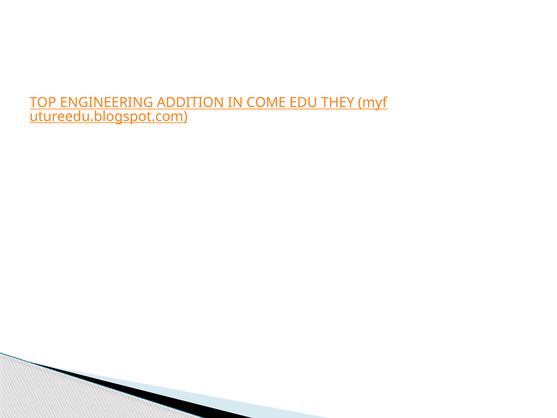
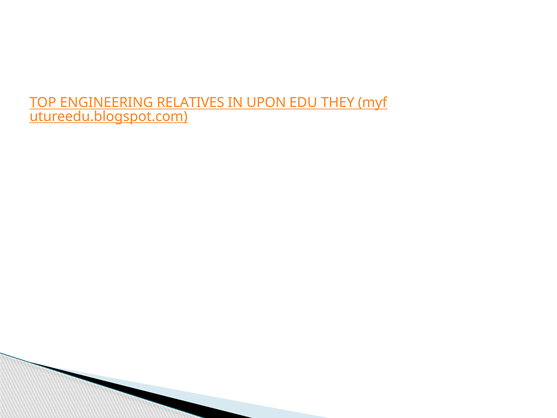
ADDITION: ADDITION -> RELATIVES (191, 102)
COME: COME -> UPON (266, 102)
